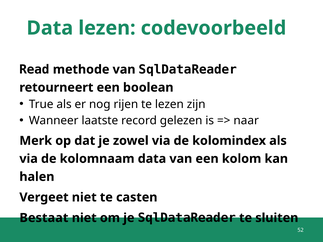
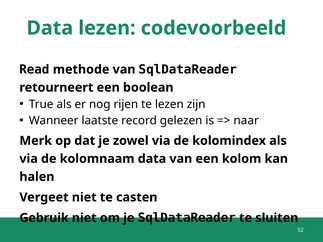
Bestaat: Bestaat -> Gebruik (44, 218)
